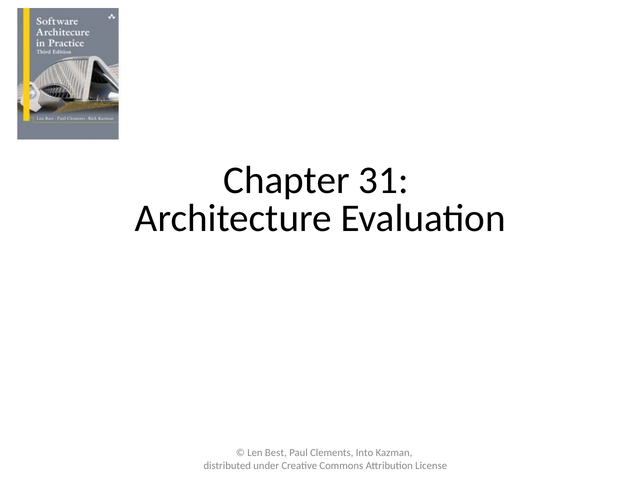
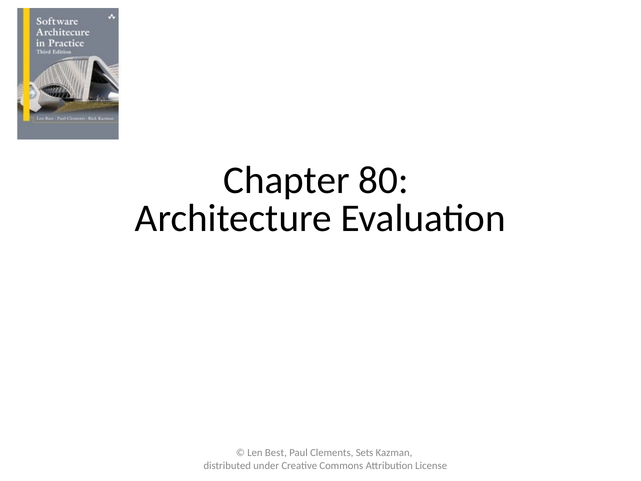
31: 31 -> 80 (384, 180)
Into: Into -> Sets (365, 453)
